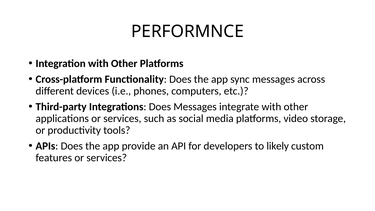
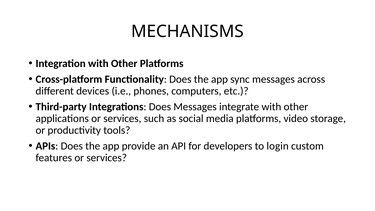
PERFORMNCE: PERFORMNCE -> MECHANISMS (187, 32)
likely: likely -> login (278, 146)
